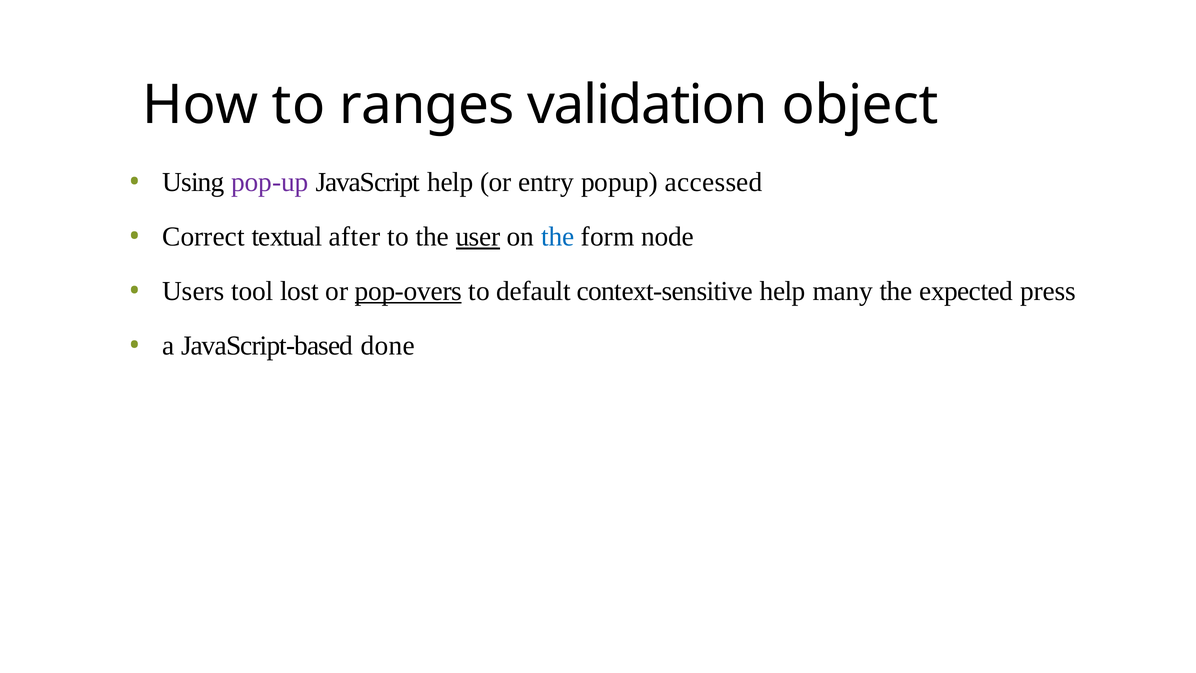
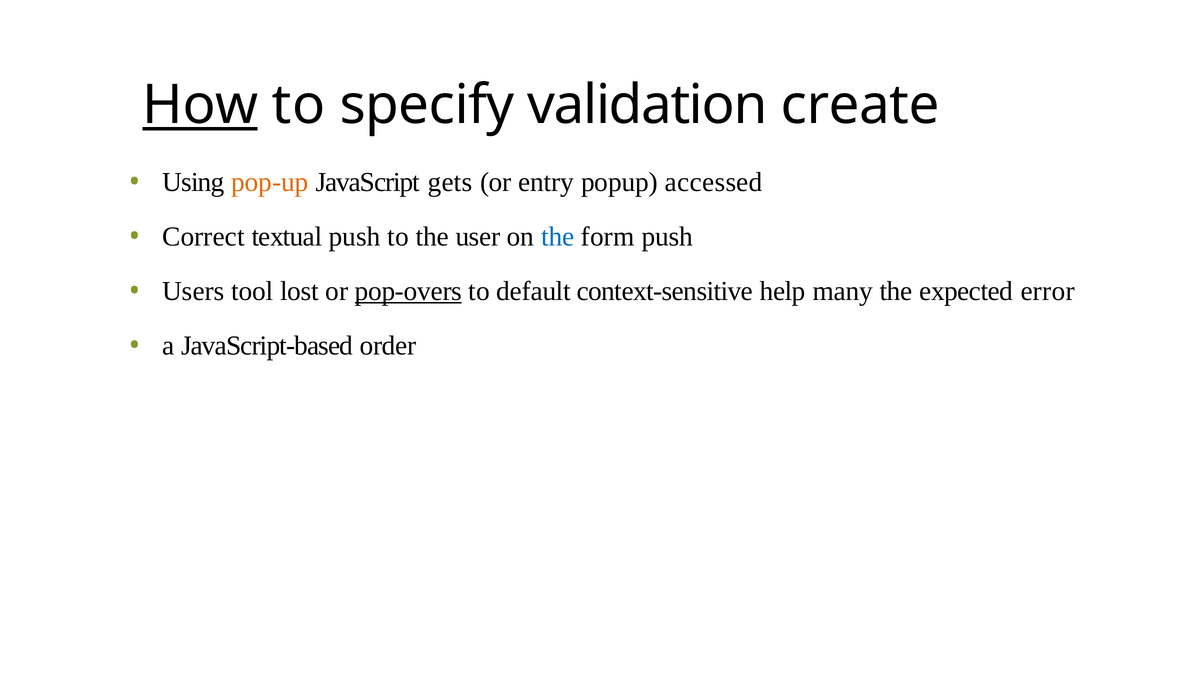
How underline: none -> present (200, 105)
ranges: ranges -> specify (427, 105)
object: object -> create (860, 105)
pop-up colour: purple -> orange (270, 182)
JavaScript help: help -> gets (450, 182)
textual after: after -> push (355, 237)
user underline: present -> none (478, 237)
form node: node -> push (667, 237)
press: press -> error (1048, 291)
done: done -> order (388, 345)
